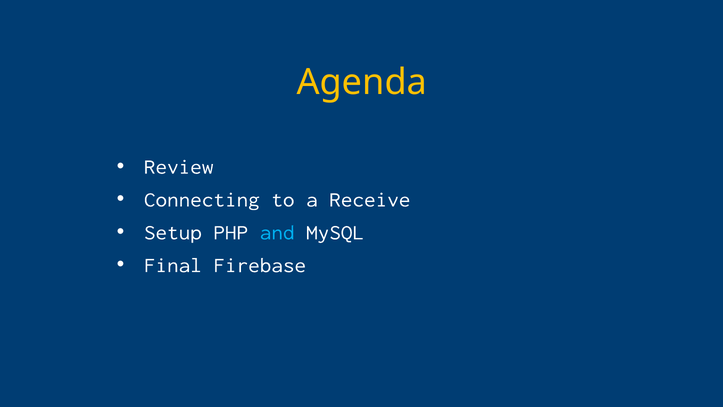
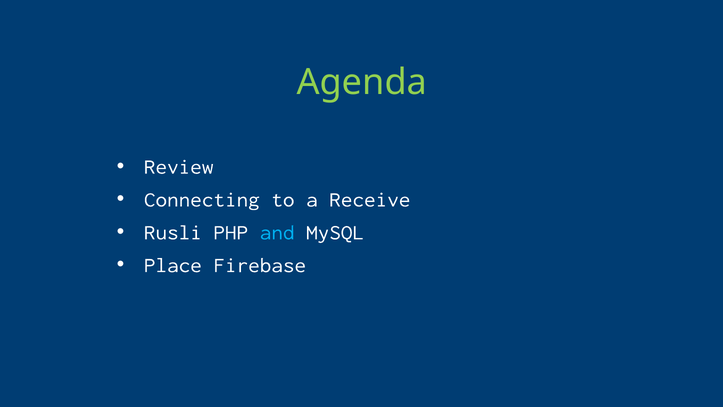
Agenda colour: yellow -> light green (362, 82)
Setup: Setup -> Rusli (173, 232)
Final: Final -> Place (173, 265)
